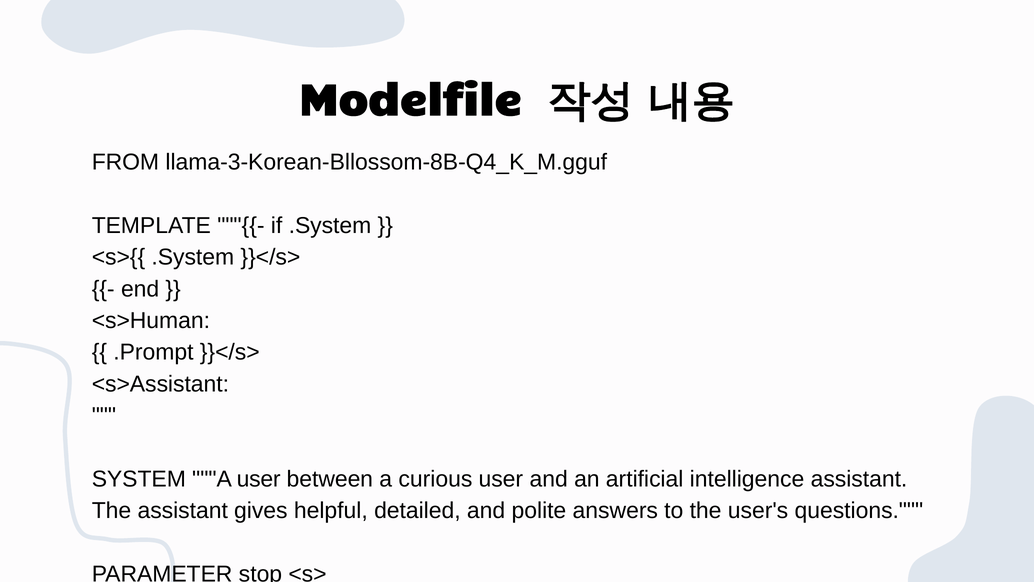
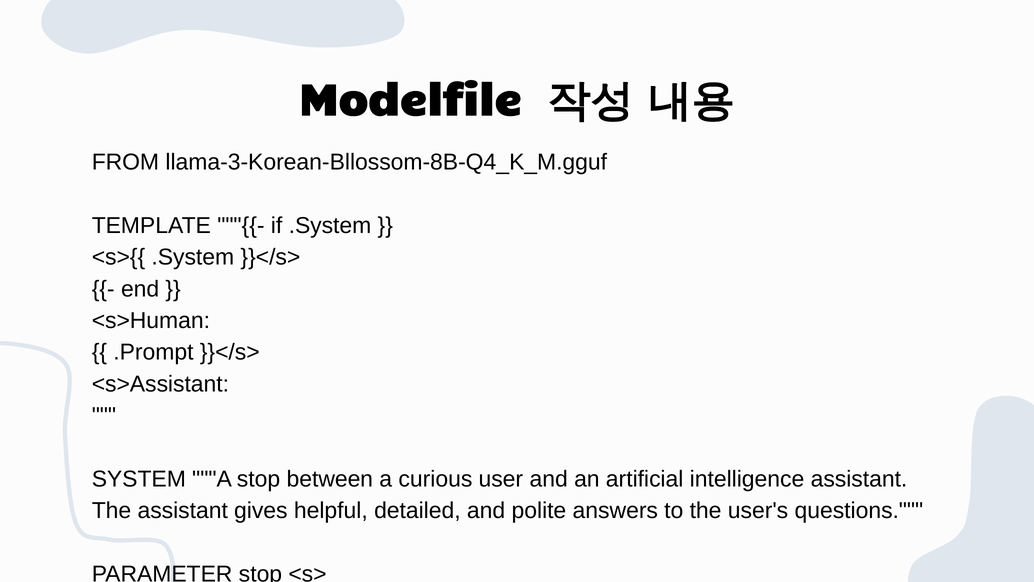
A user: user -> stop (259, 479)
